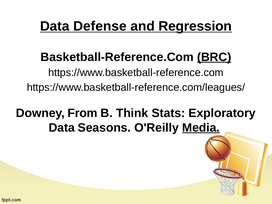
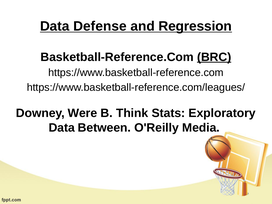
From: From -> Were (82, 113)
Seasons: Seasons -> Between (104, 128)
Media underline: present -> none (201, 128)
